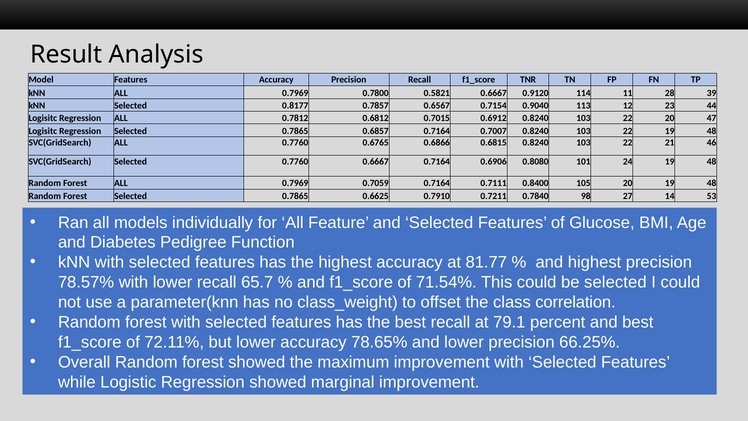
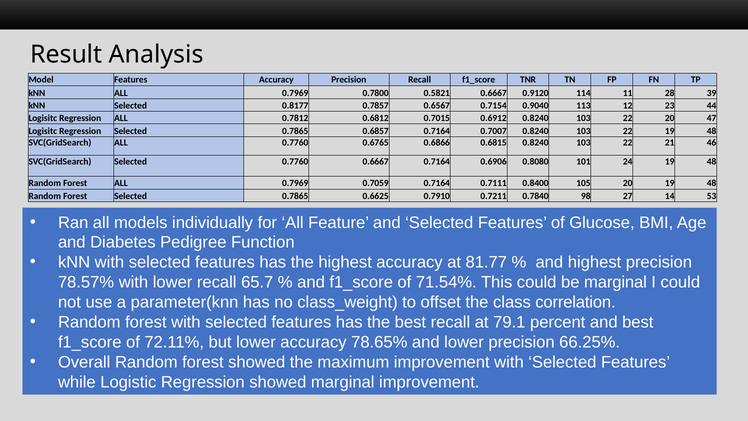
be selected: selected -> marginal (615, 282)
